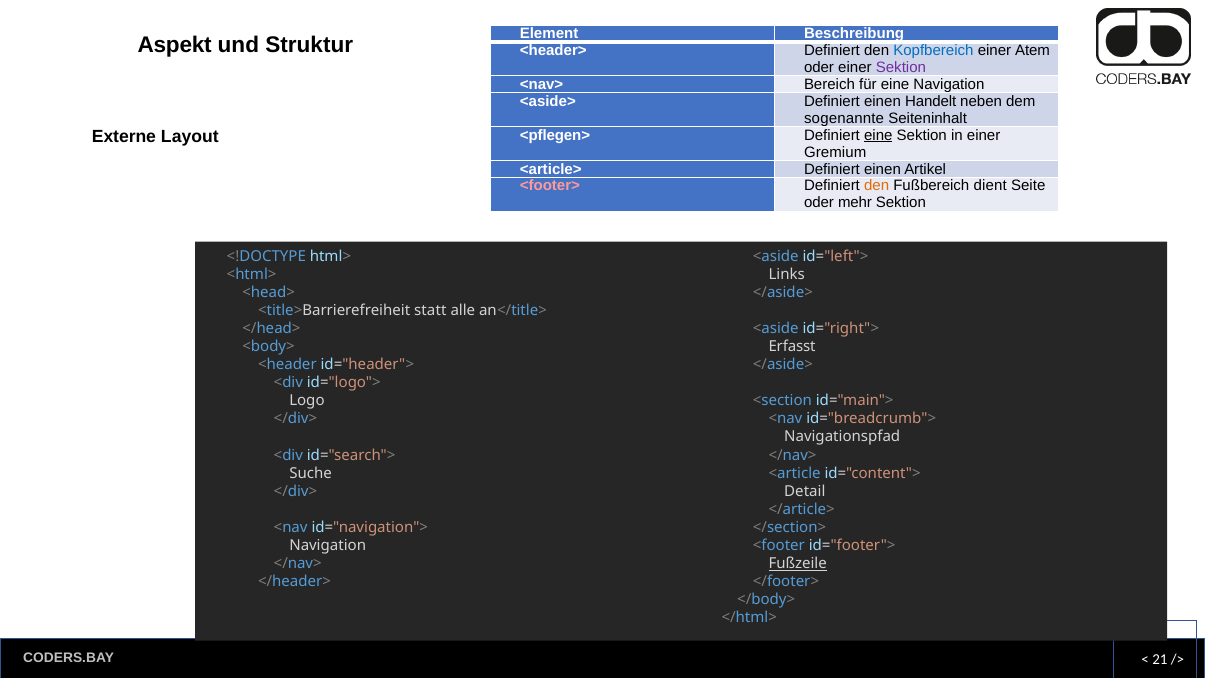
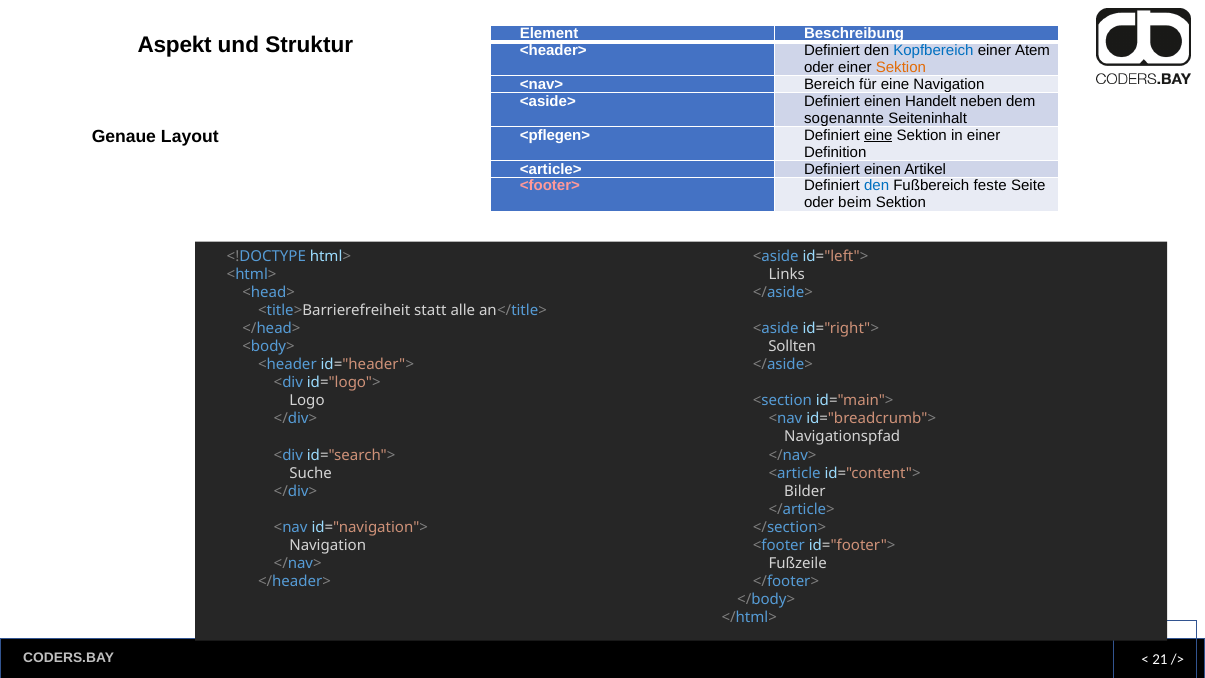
Sektion colour: purple -> orange (901, 68)
Externe: Externe -> Genaue (124, 136)
Gremium: Gremium -> Definition (835, 152)
den colour: orange -> blue (877, 186)
dient: dient -> feste (990, 186)
mehr: mehr -> beim (855, 203)
Erfasst: Erfasst -> Sollten (792, 346)
Detail: Detail -> Bilder (805, 491)
Fußzeile underline: present -> none (798, 563)
